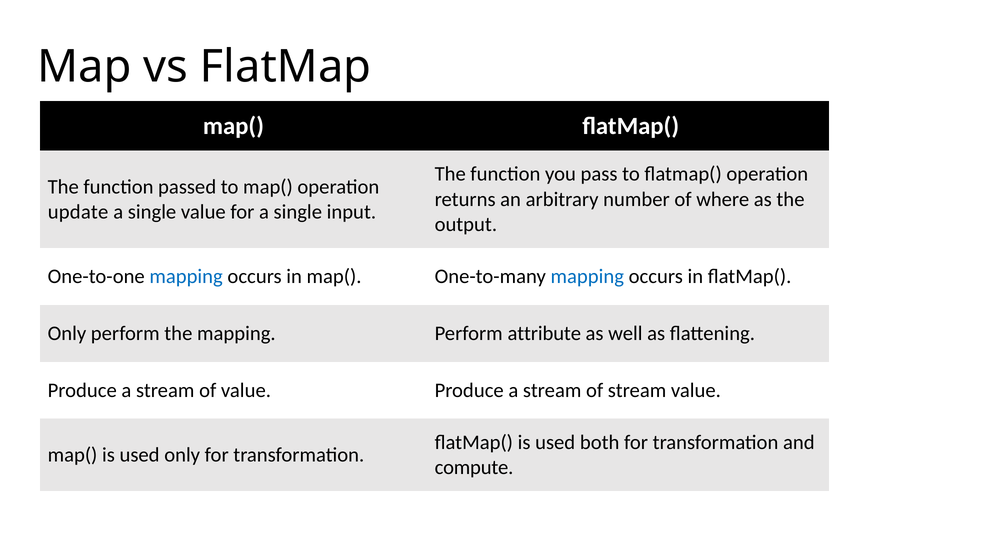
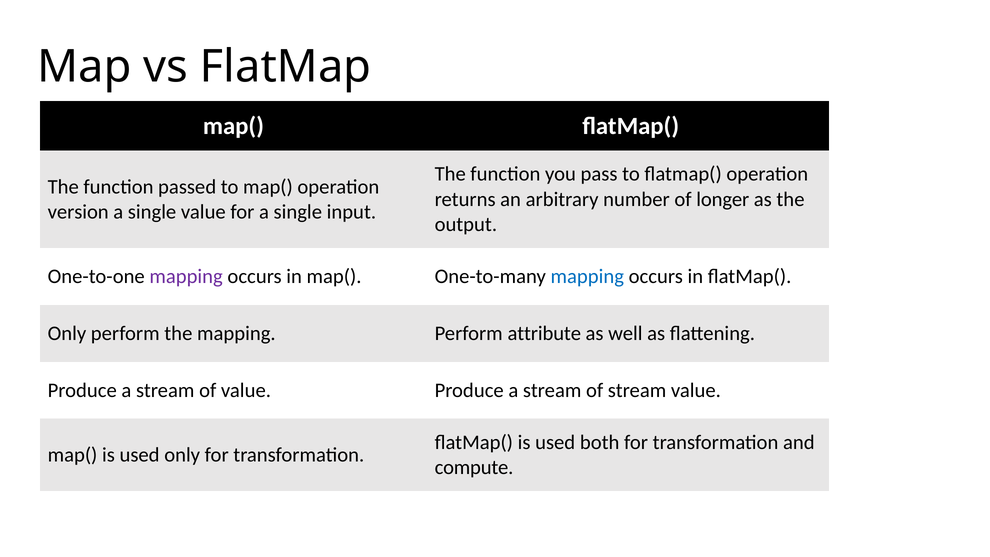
where: where -> longer (723, 199)
update: update -> version (78, 212)
mapping colour: blue -> purple (186, 277)
